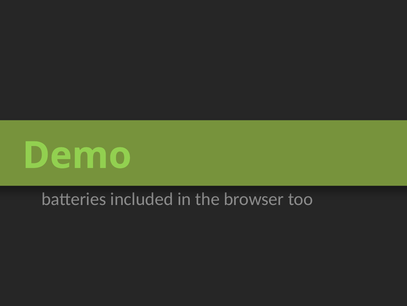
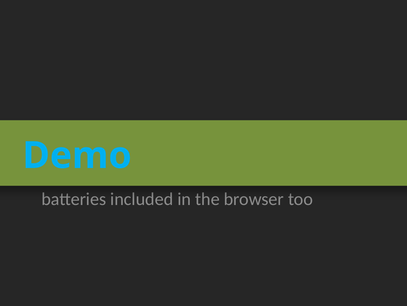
Demo colour: light green -> light blue (77, 155)
